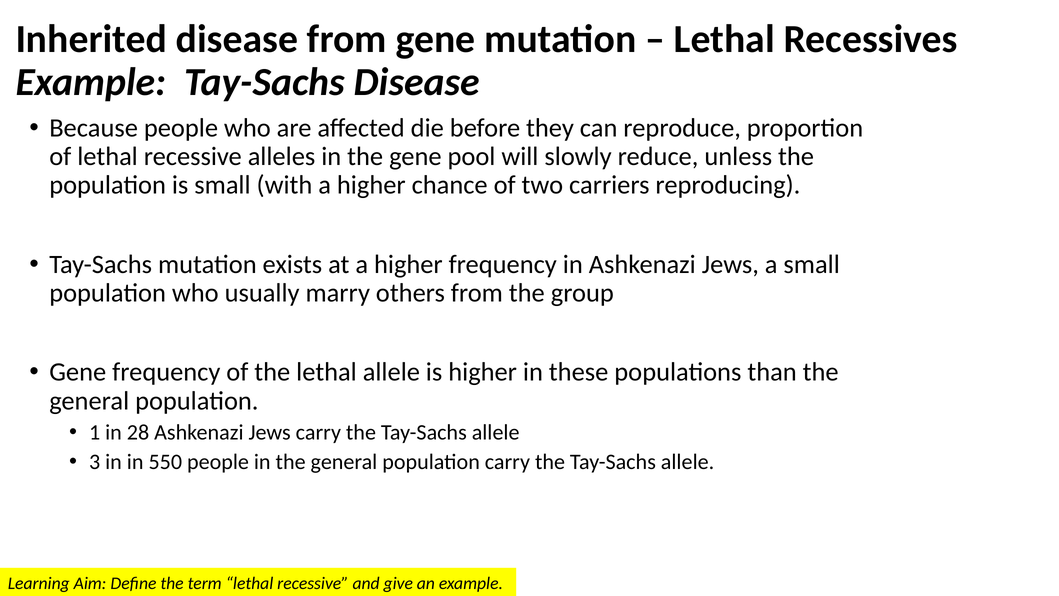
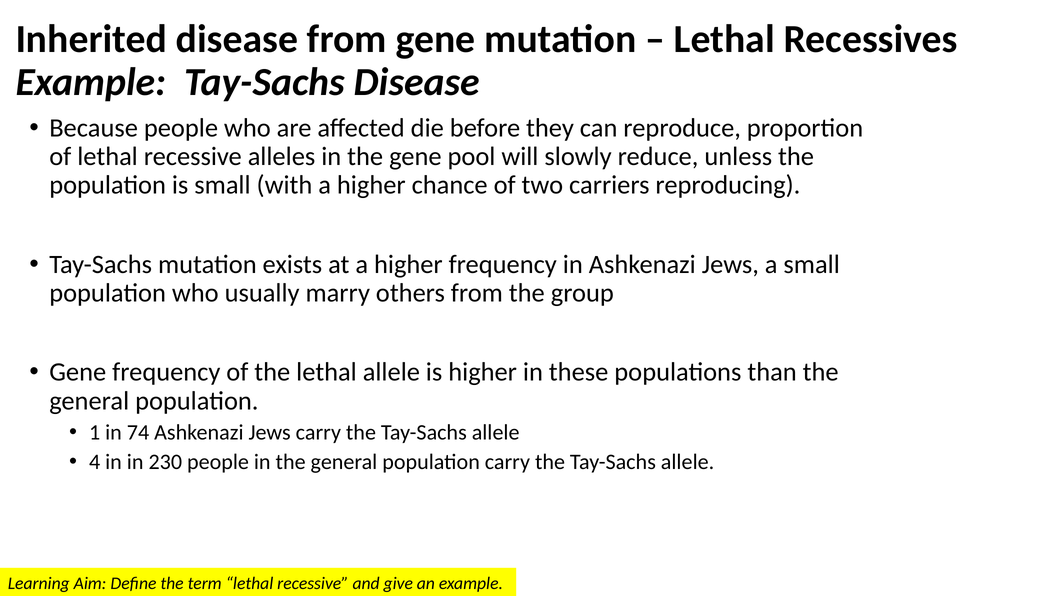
28: 28 -> 74 (138, 432)
3: 3 -> 4 (95, 462)
550: 550 -> 230 (165, 462)
